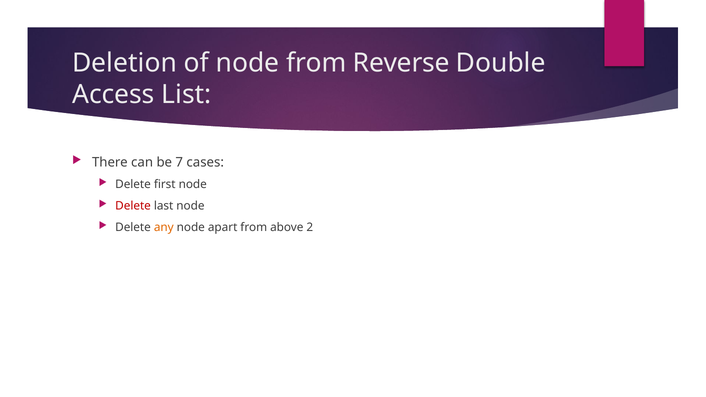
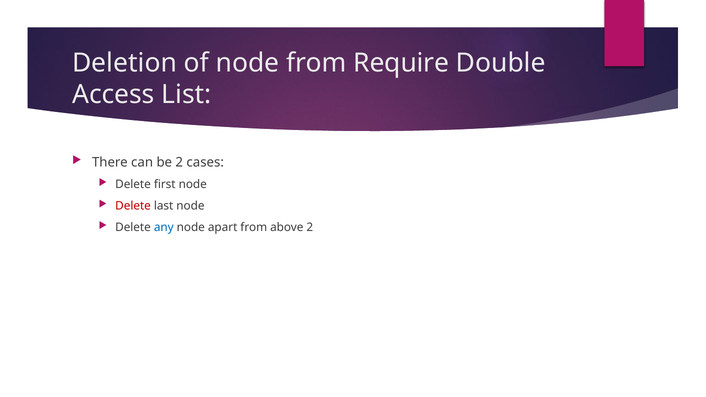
Reverse: Reverse -> Require (401, 63)
be 7: 7 -> 2 (179, 162)
any colour: orange -> blue (164, 227)
